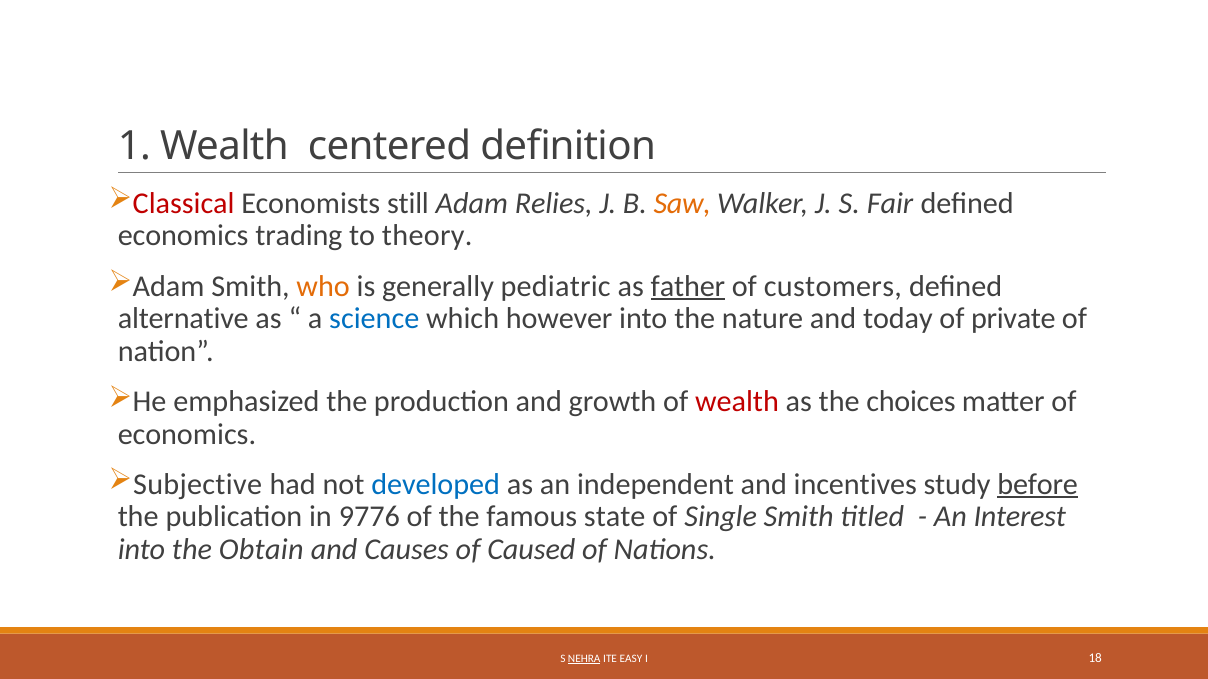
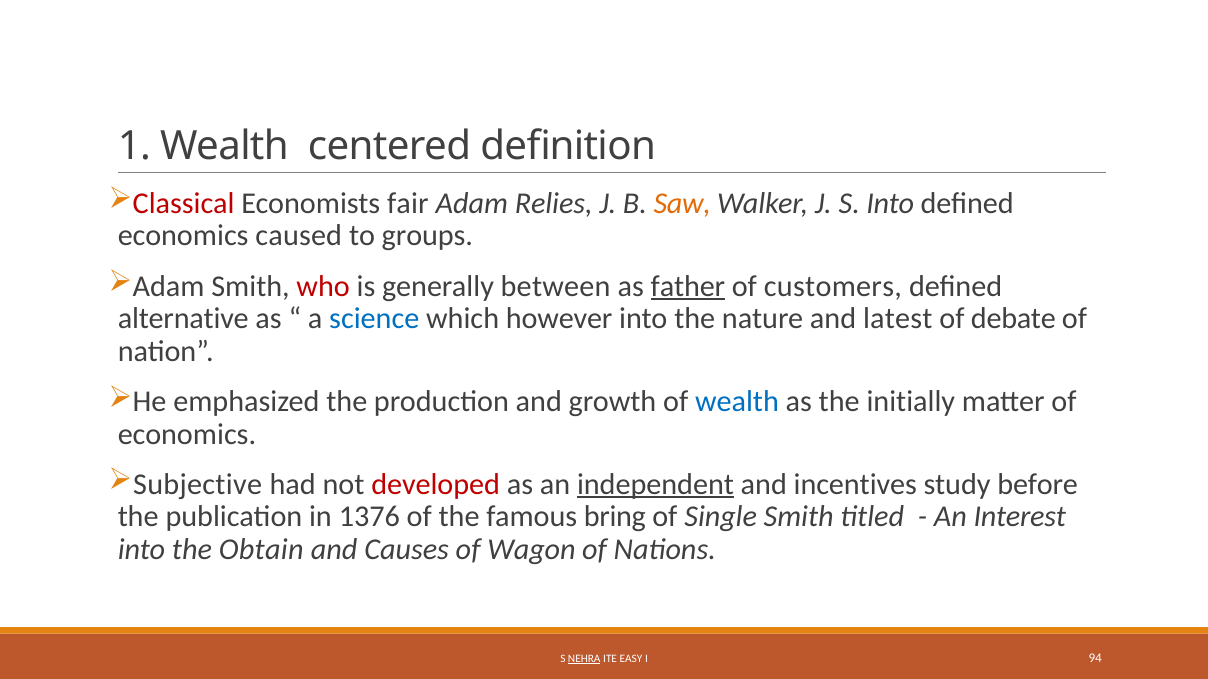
still: still -> fair (408, 204)
S Fair: Fair -> Into (890, 204)
trading: trading -> caused (299, 236)
theory: theory -> groups (427, 236)
who colour: orange -> red (323, 286)
pediatric: pediatric -> between (556, 286)
today: today -> latest (898, 319)
private: private -> debate (1013, 319)
wealth colour: red -> blue (737, 402)
choices: choices -> initially (911, 402)
developed colour: blue -> red (436, 485)
independent underline: none -> present (655, 485)
before underline: present -> none (1038, 485)
9776: 9776 -> 1376 (369, 517)
state: state -> bring (615, 517)
Caused: Caused -> Wagon (531, 550)
18: 18 -> 94 (1095, 659)
